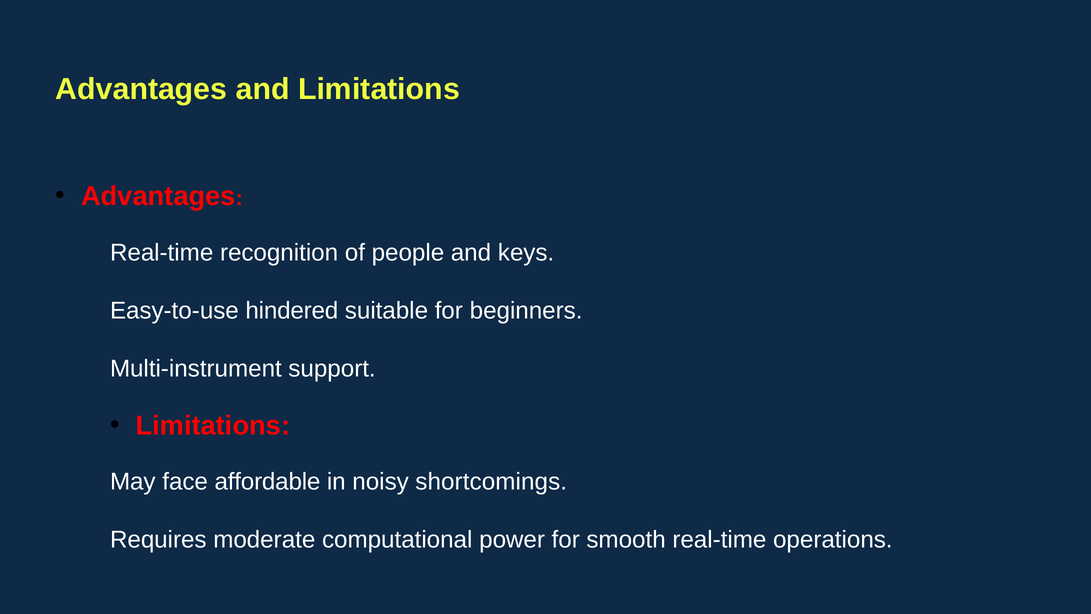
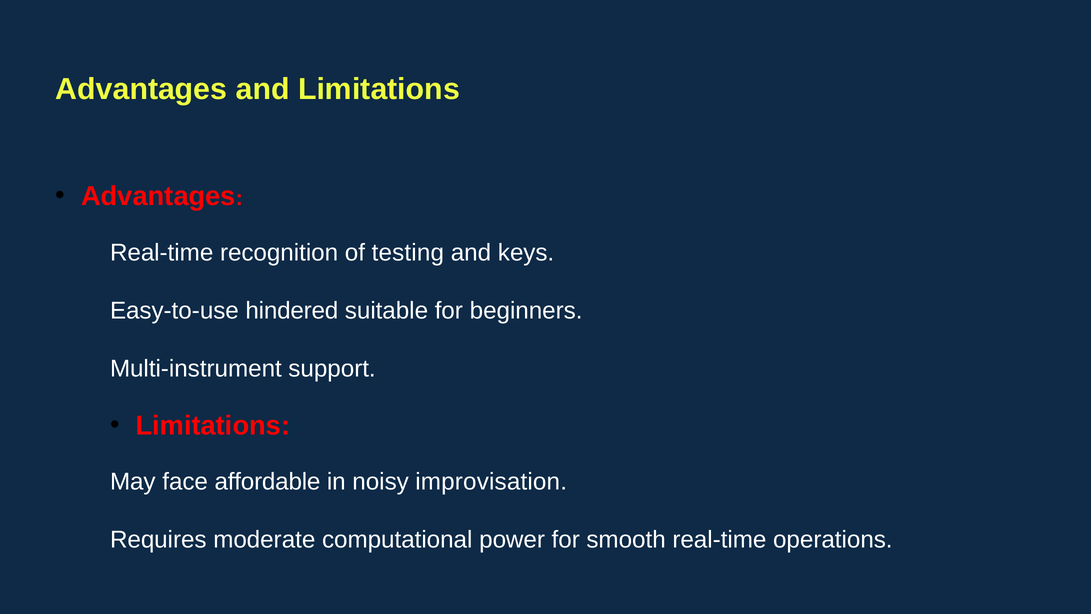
people: people -> testing (408, 252)
shortcomings: shortcomings -> improvisation (491, 481)
